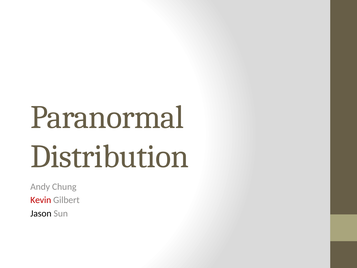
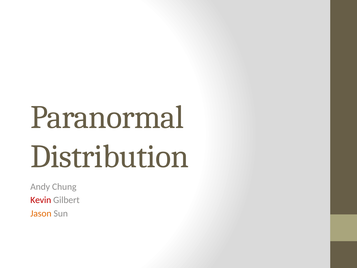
Jason colour: black -> orange (41, 213)
